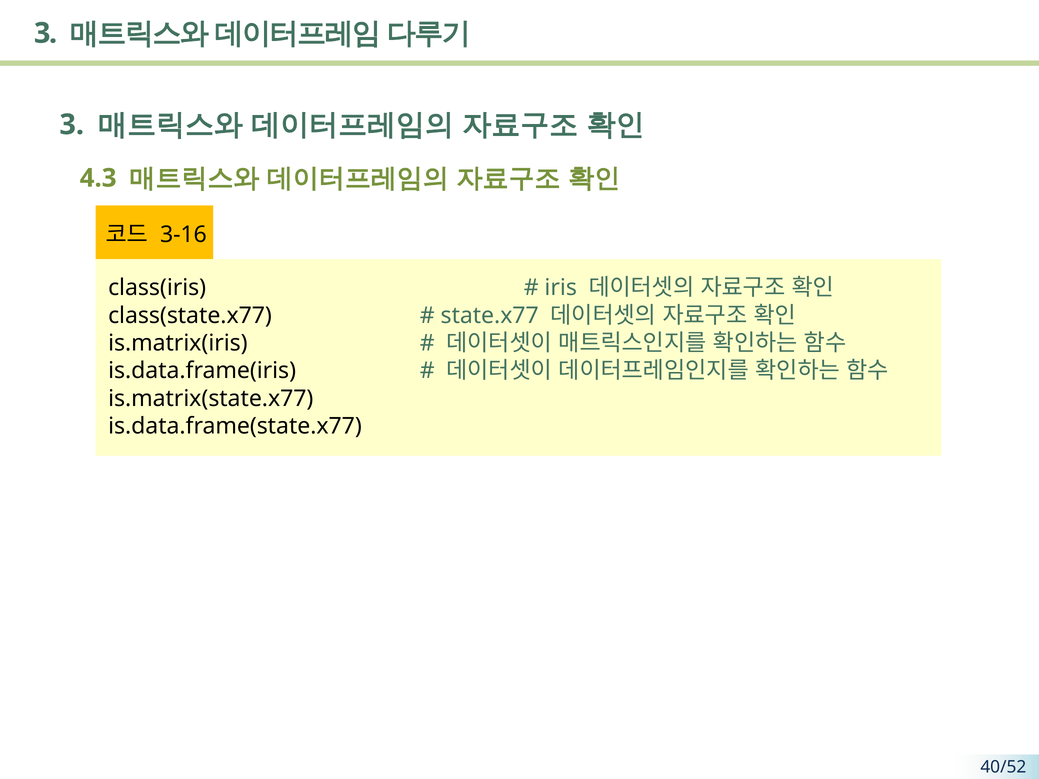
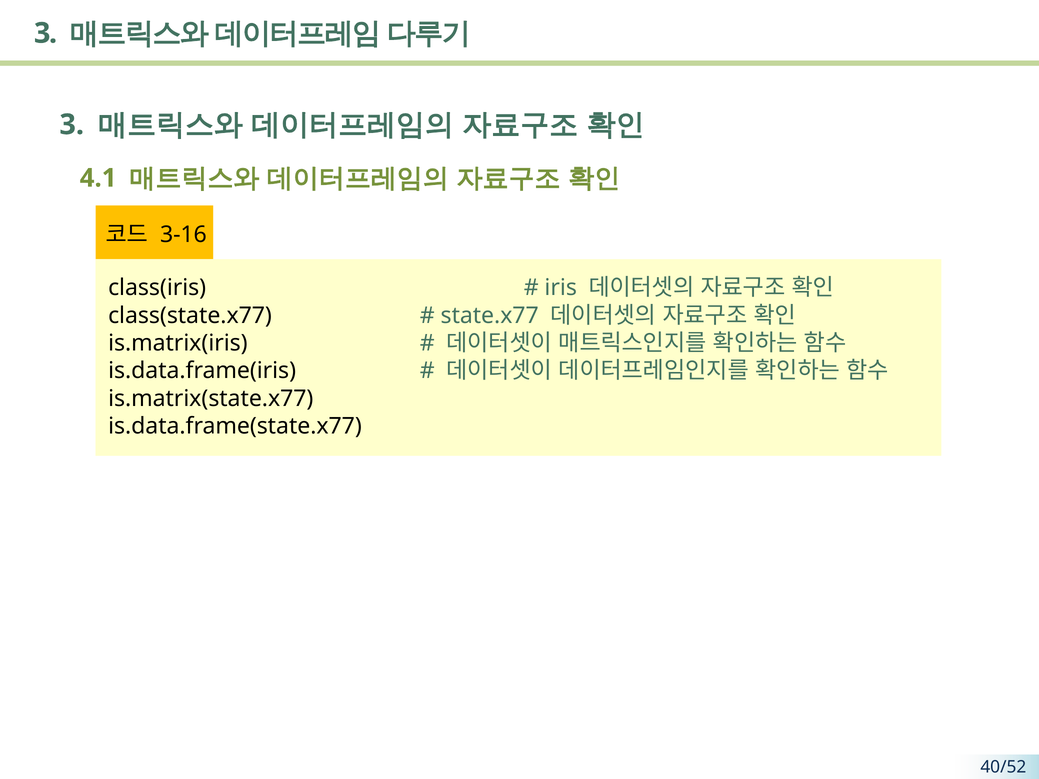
4.3: 4.3 -> 4.1 (98, 178)
